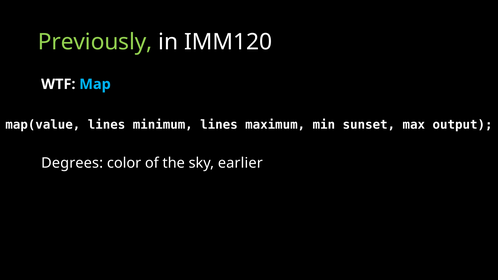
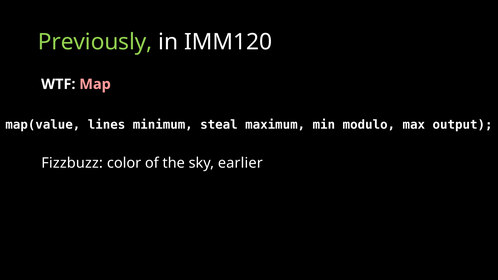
Map colour: light blue -> pink (95, 84)
minimum lines: lines -> steal (219, 125)
sunset: sunset -> modulo (369, 125)
Degrees: Degrees -> Fizzbuzz (72, 163)
